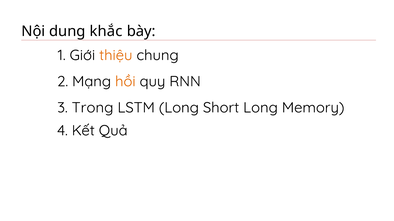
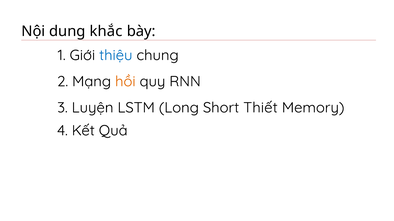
thiệu colour: orange -> blue (116, 55)
Trong: Trong -> Luyện (93, 108)
Short Long: Long -> Thiết (260, 108)
